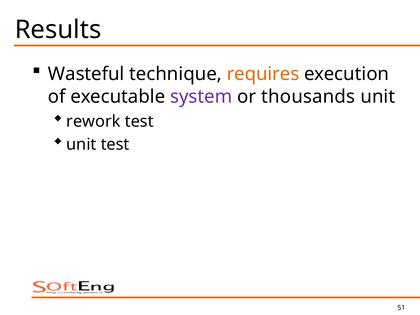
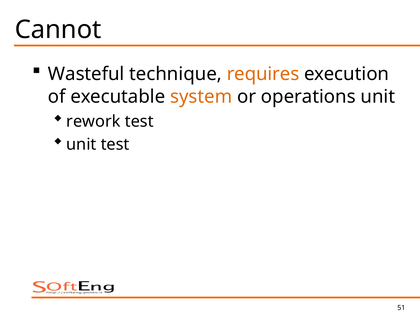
Results: Results -> Cannot (58, 30)
system colour: purple -> orange (201, 97)
thousands: thousands -> operations (308, 97)
